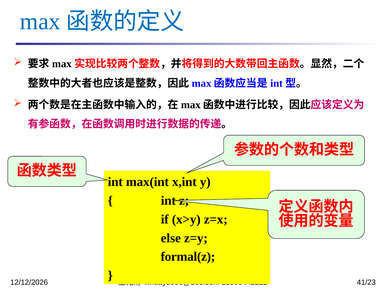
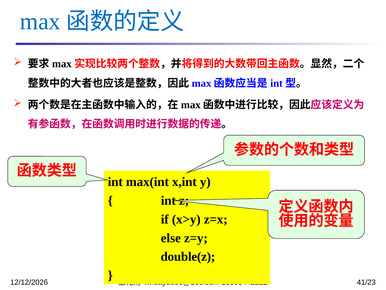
formal(z: formal(z -> double(z (188, 256)
